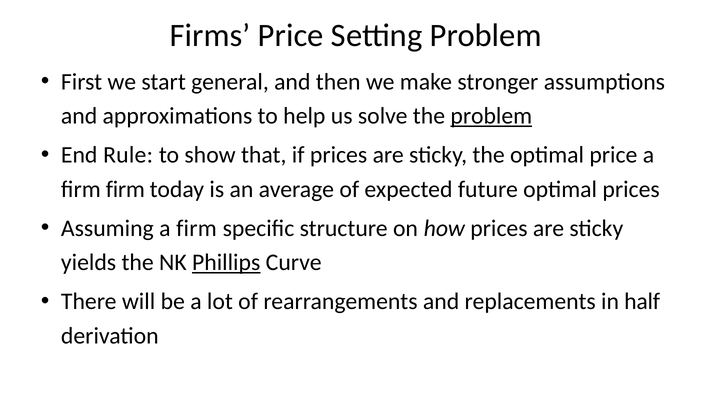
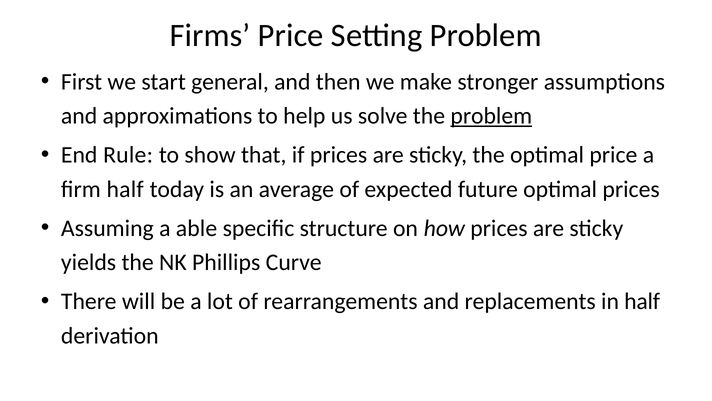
firm firm: firm -> half (125, 189)
Assuming a firm: firm -> able (197, 228)
Phillips underline: present -> none (226, 262)
